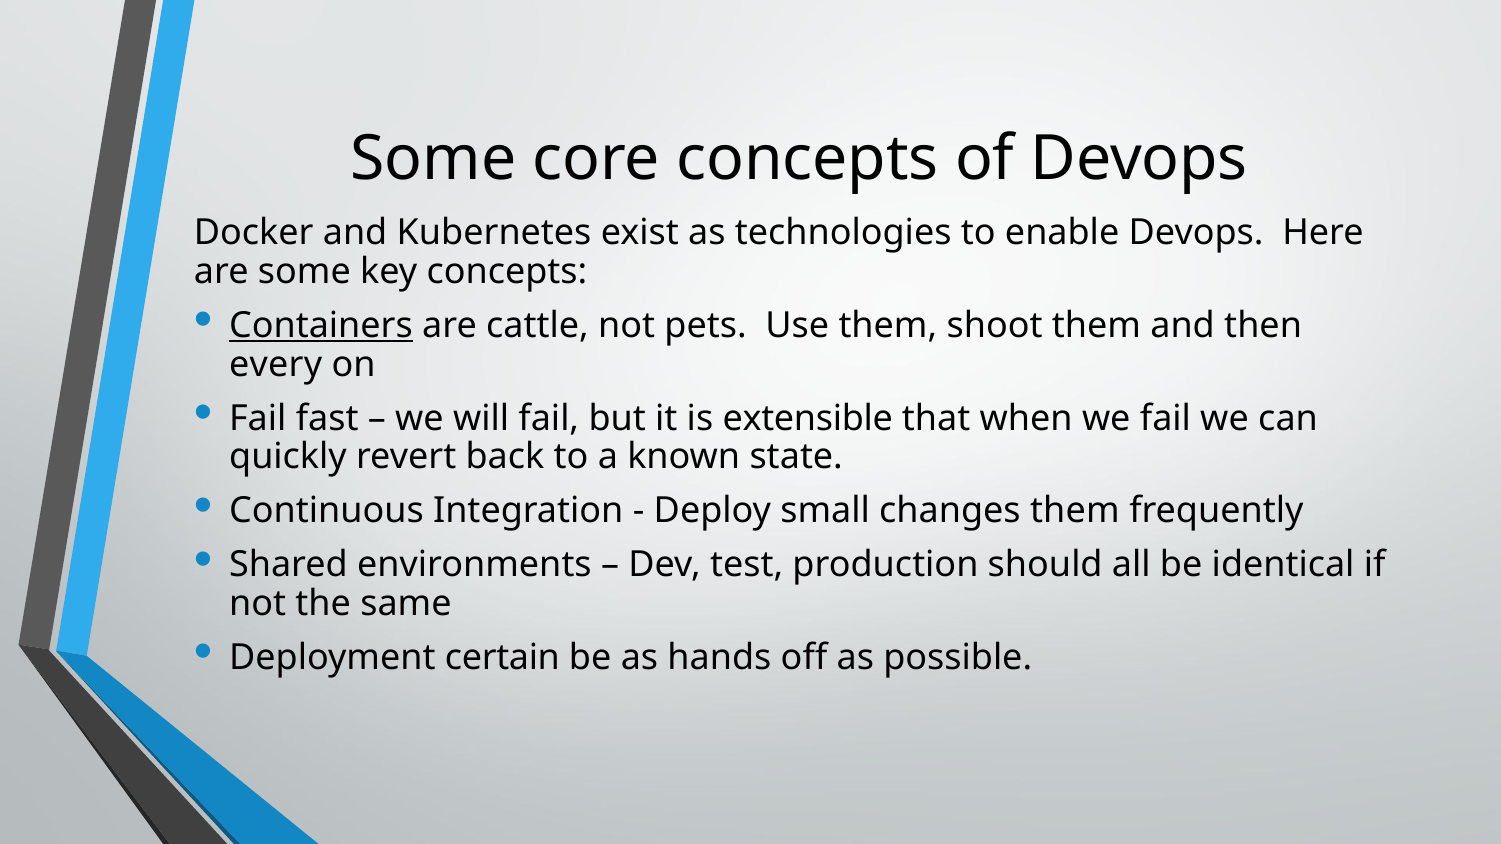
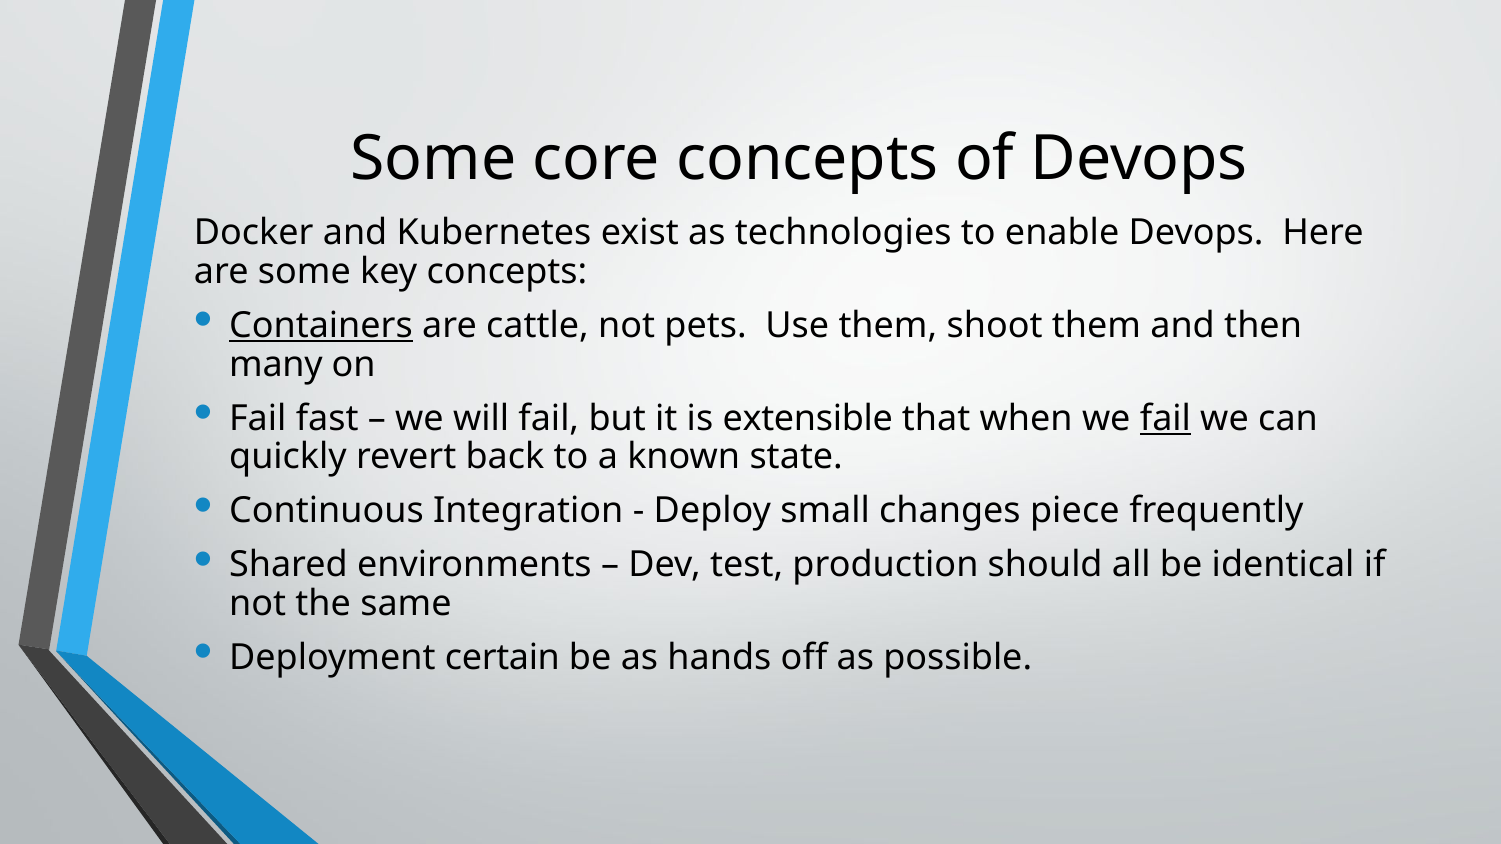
every: every -> many (276, 364)
fail underline: none -> present (1165, 418)
changes them: them -> piece (1075, 511)
